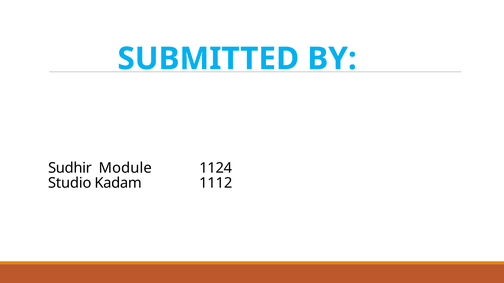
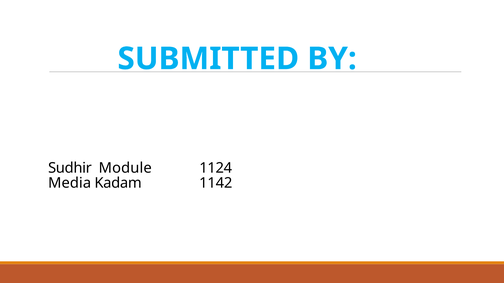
Studio: Studio -> Media (70, 183)
1112: 1112 -> 1142 (216, 183)
